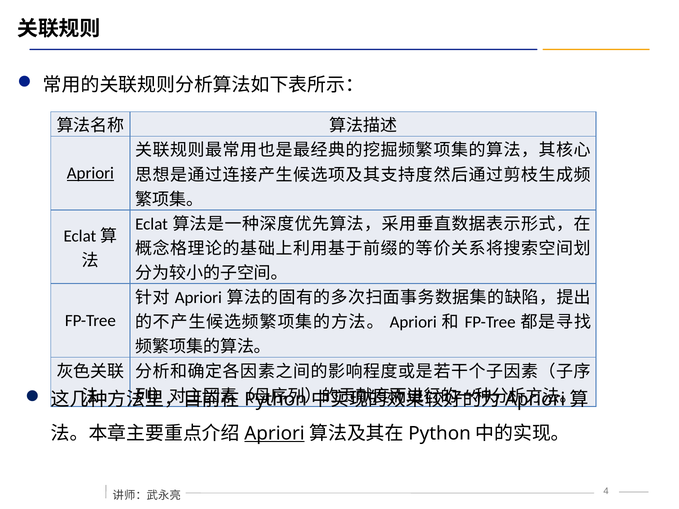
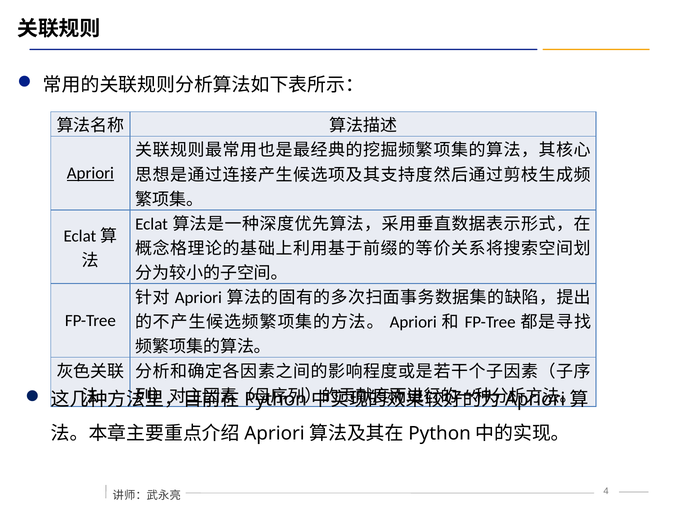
Apriori underline: present -> none (275, 434)
